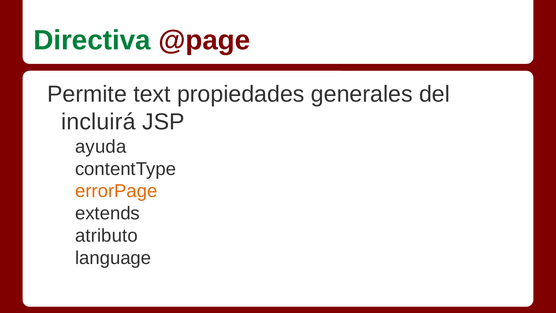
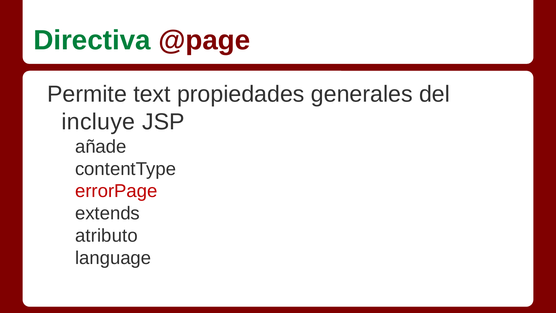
incluirá: incluirá -> incluye (98, 122)
ayuda: ayuda -> añade (101, 147)
errorPage colour: orange -> red (116, 191)
